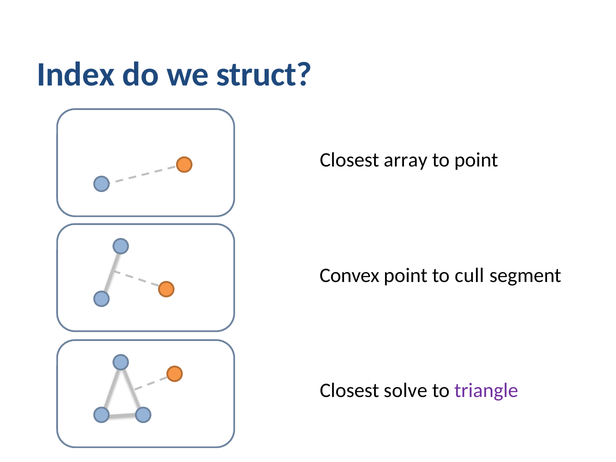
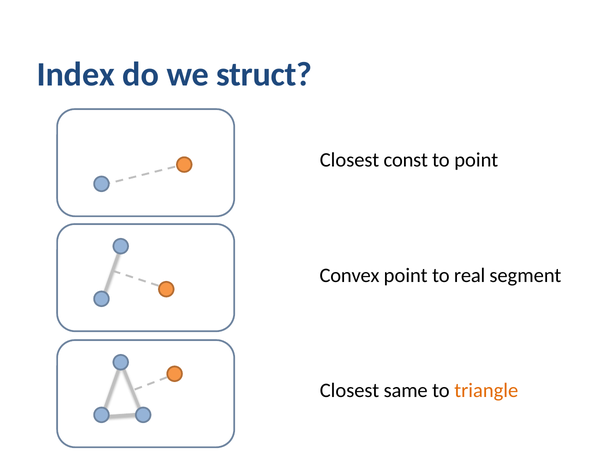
array: array -> const (406, 160)
cull: cull -> real (470, 275)
solve: solve -> same (406, 390)
triangle colour: purple -> orange (486, 390)
